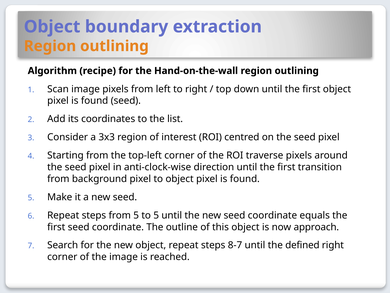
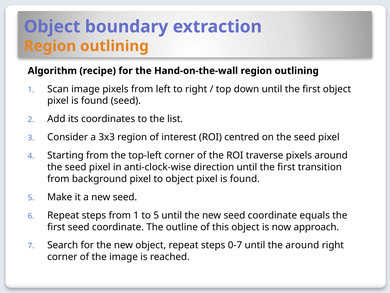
from 5: 5 -> 1 (136, 215)
8-7: 8-7 -> 0-7 (235, 245)
the defined: defined -> around (302, 245)
